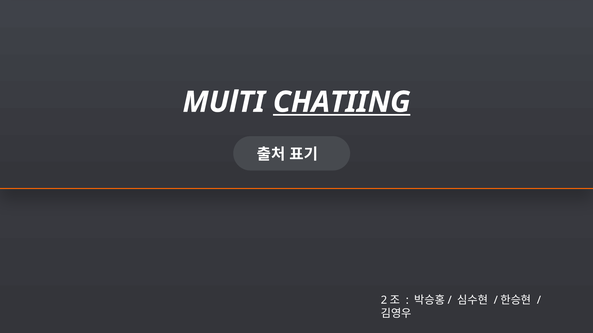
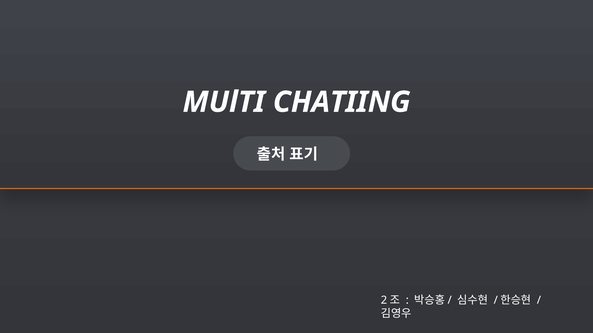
CHATIING underline: present -> none (342, 102)
